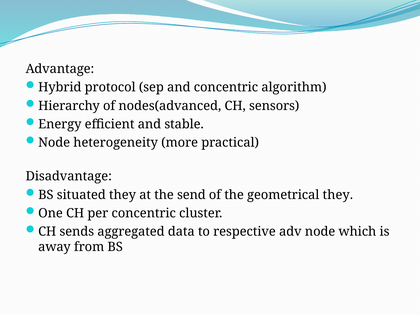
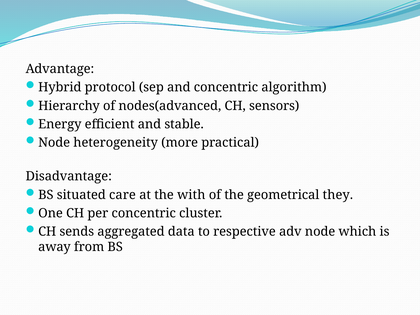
situated they: they -> care (122, 195)
send: send -> with (191, 195)
